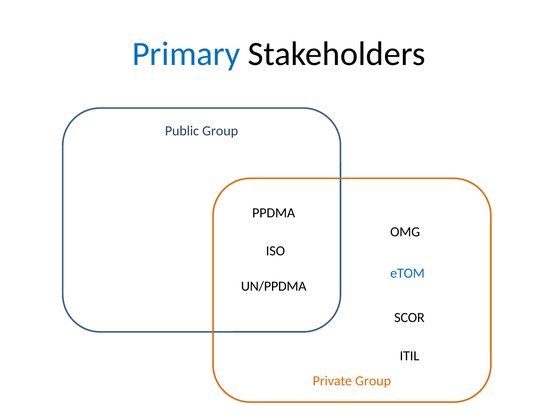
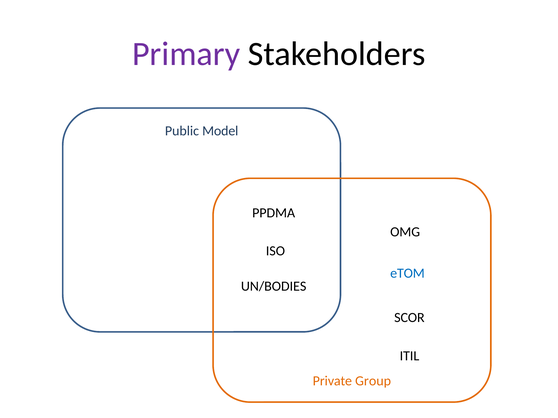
Primary colour: blue -> purple (186, 54)
Public Group: Group -> Model (220, 131)
UN/PPDMA: UN/PPDMA -> UN/BODIES (274, 287)
